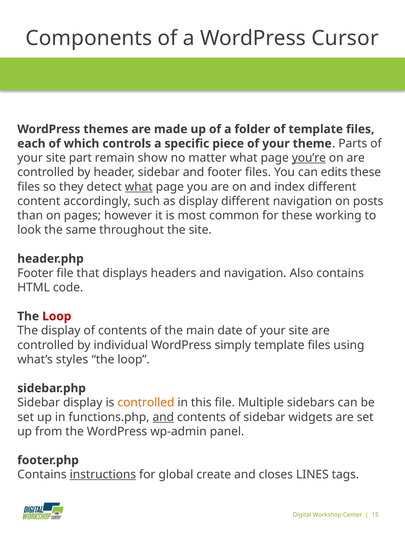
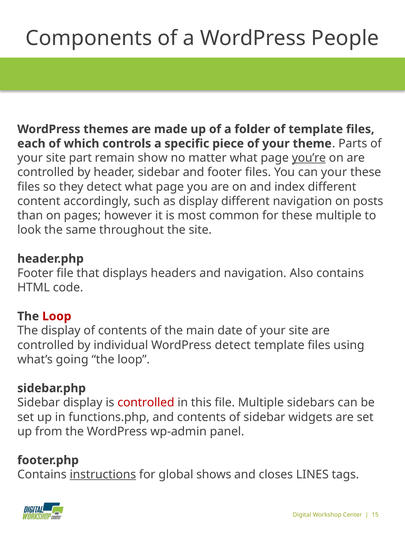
Cursor: Cursor -> People (345, 38)
can edits: edits -> your (334, 172)
what underline: present -> none (139, 187)
these working: working -> multiple (339, 216)
WordPress simply: simply -> detect (233, 345)
styles: styles -> going (72, 359)
controlled colour: orange -> red (146, 403)
and underline: present -> none (163, 417)
create: create -> shows (214, 475)
